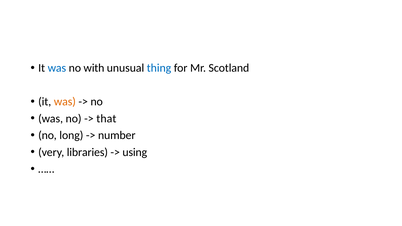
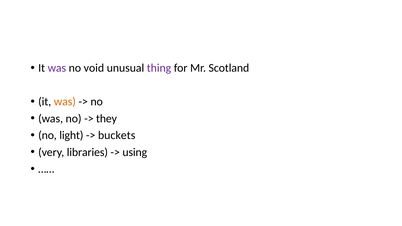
was colour: blue -> purple (57, 68)
with: with -> void (94, 68)
thing colour: blue -> purple (159, 68)
that: that -> they (106, 119)
long: long -> light (71, 135)
number: number -> buckets (117, 135)
